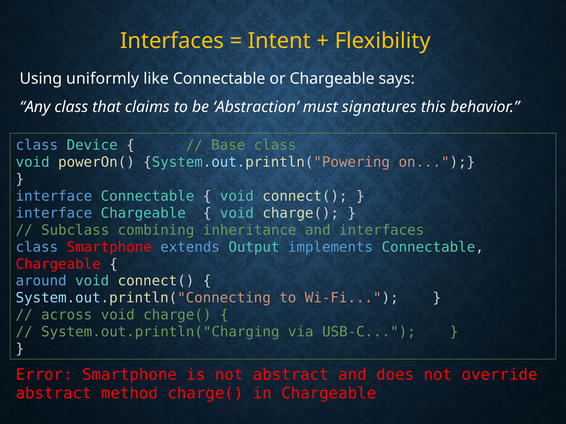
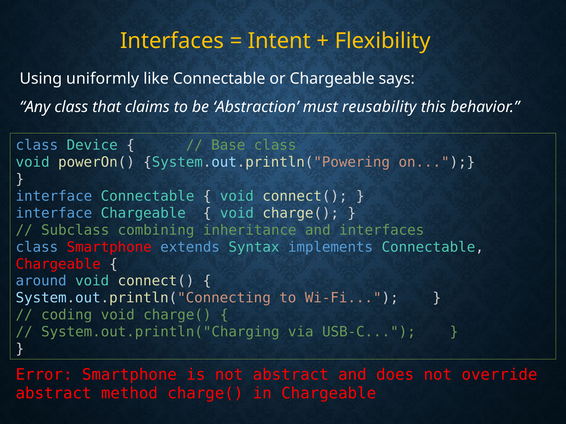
signatures: signatures -> reusability (379, 107)
Output: Output -> Syntax (254, 247)
across: across -> coding (67, 315)
